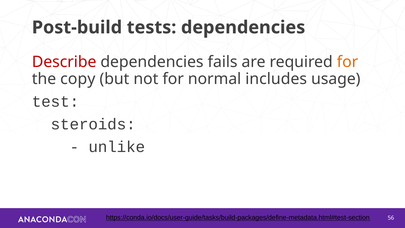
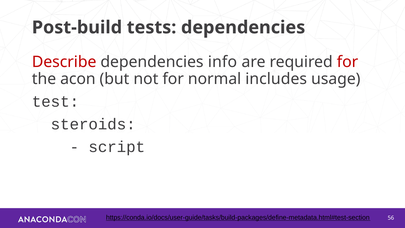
fails: fails -> info (222, 62)
for colour: orange -> red (348, 62)
copy: copy -> acon (78, 79)
unlike: unlike -> script (117, 147)
